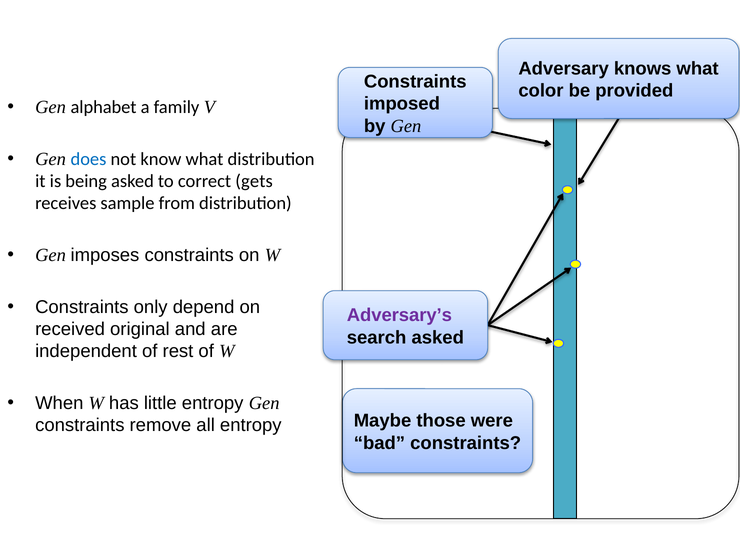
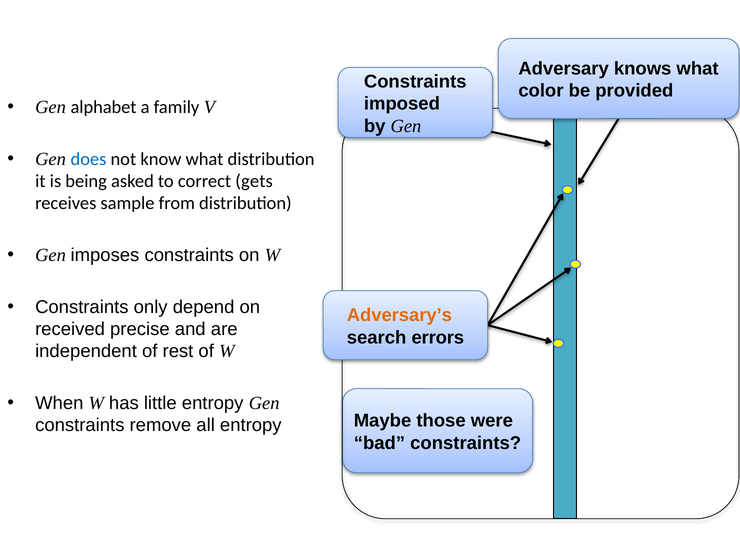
Adversary’s colour: purple -> orange (399, 315)
original: original -> precise (140, 329)
search asked: asked -> errors (438, 338)
